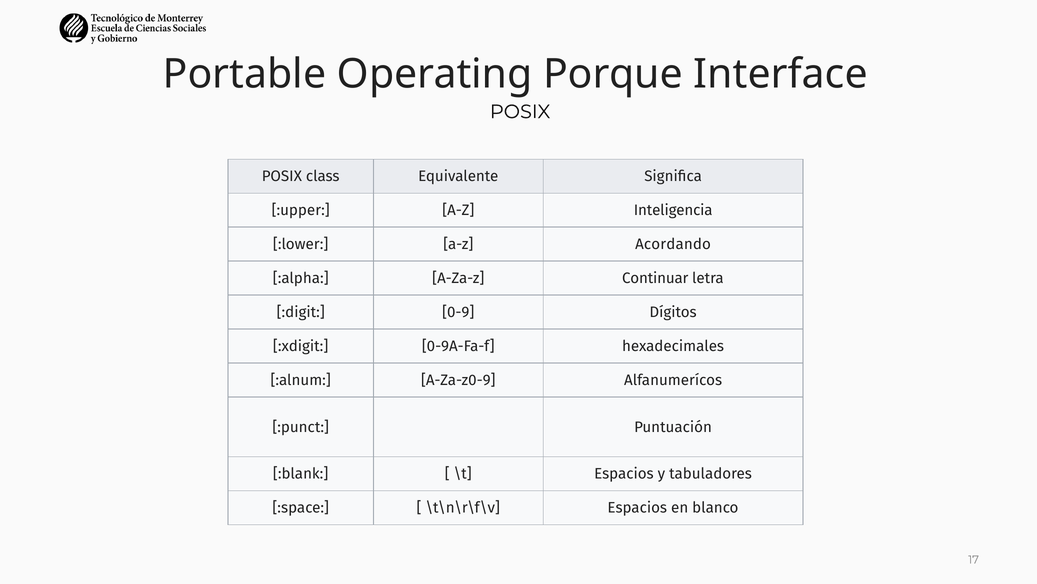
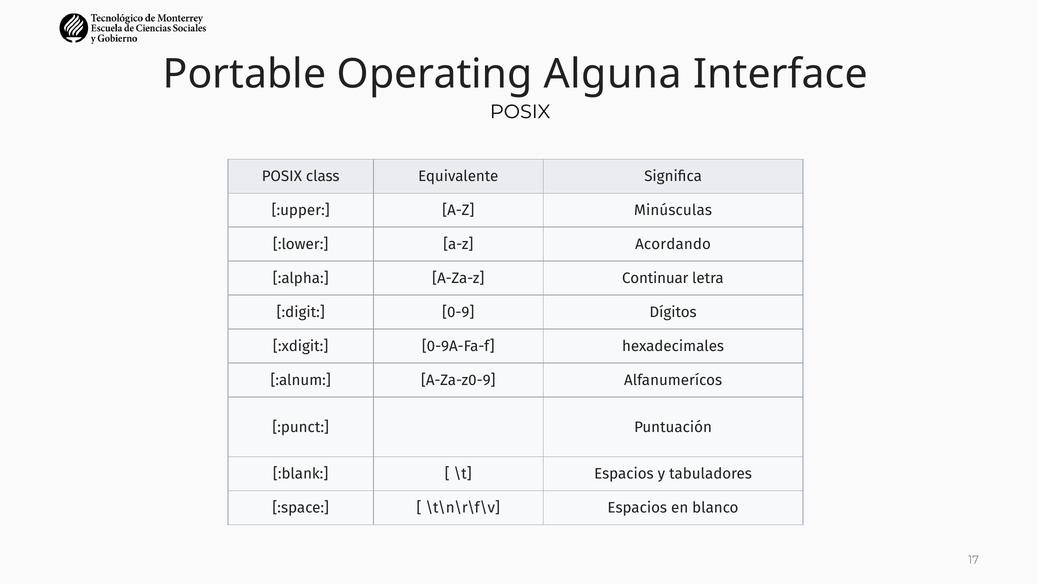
Porque: Porque -> Alguna (613, 74)
Inteligencia: Inteligencia -> Minúsculas (673, 210)
